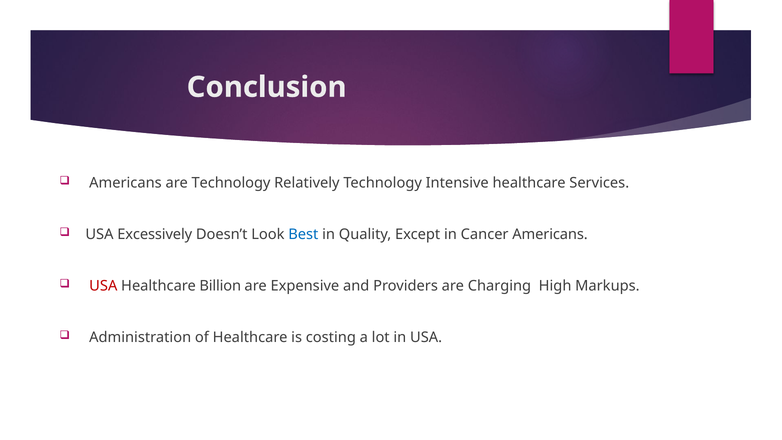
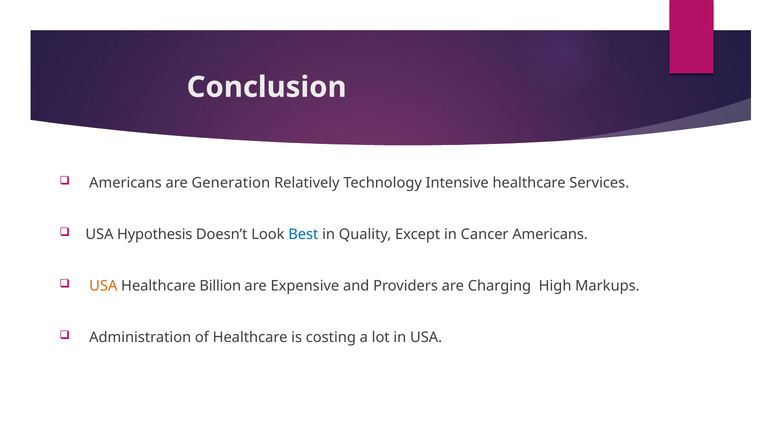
are Technology: Technology -> Generation (231, 183)
Excessively: Excessively -> Hypothesis (155, 234)
USA colour: red -> orange (103, 286)
